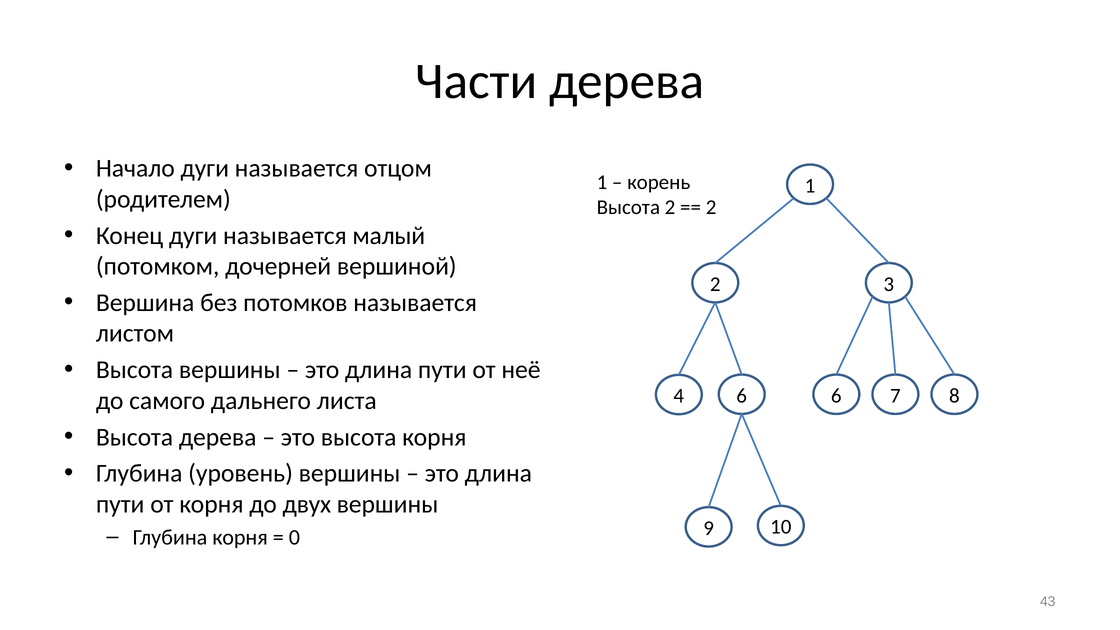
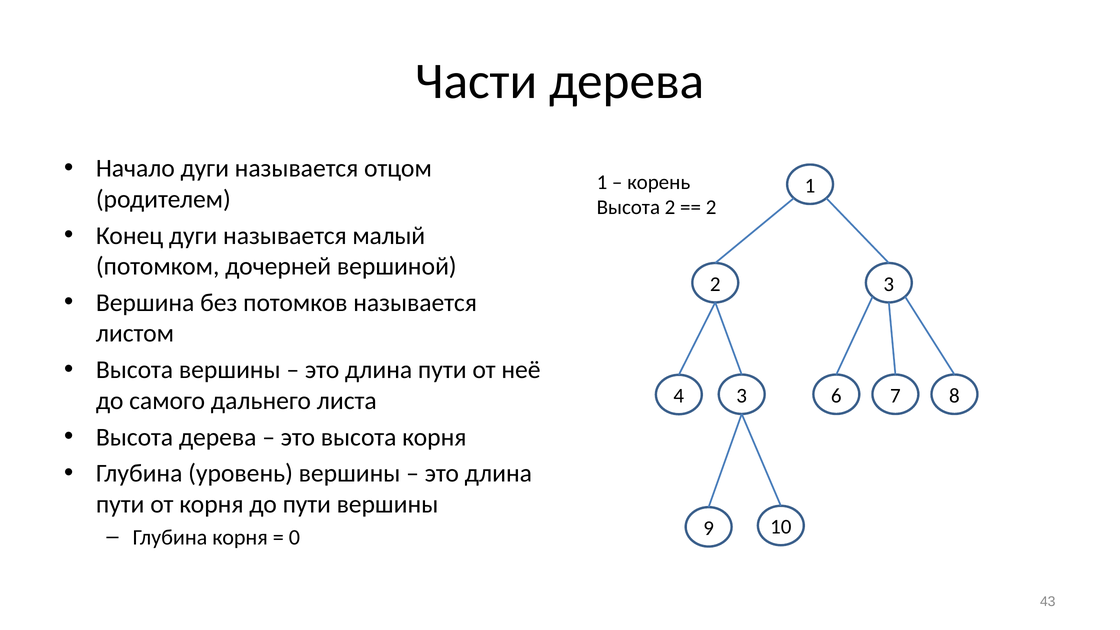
4 6: 6 -> 3 (742, 396)
до двух: двух -> пути (307, 504)
